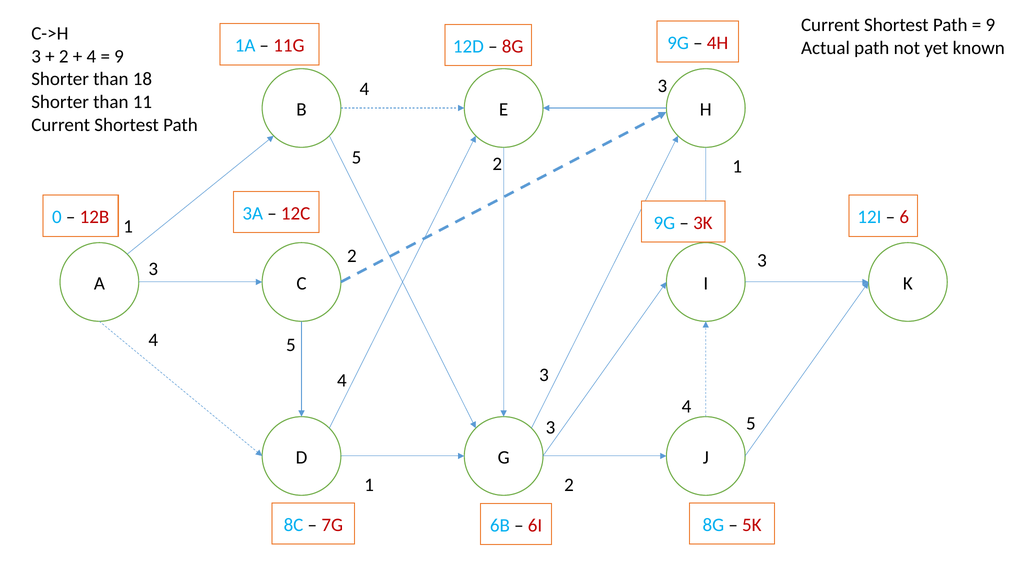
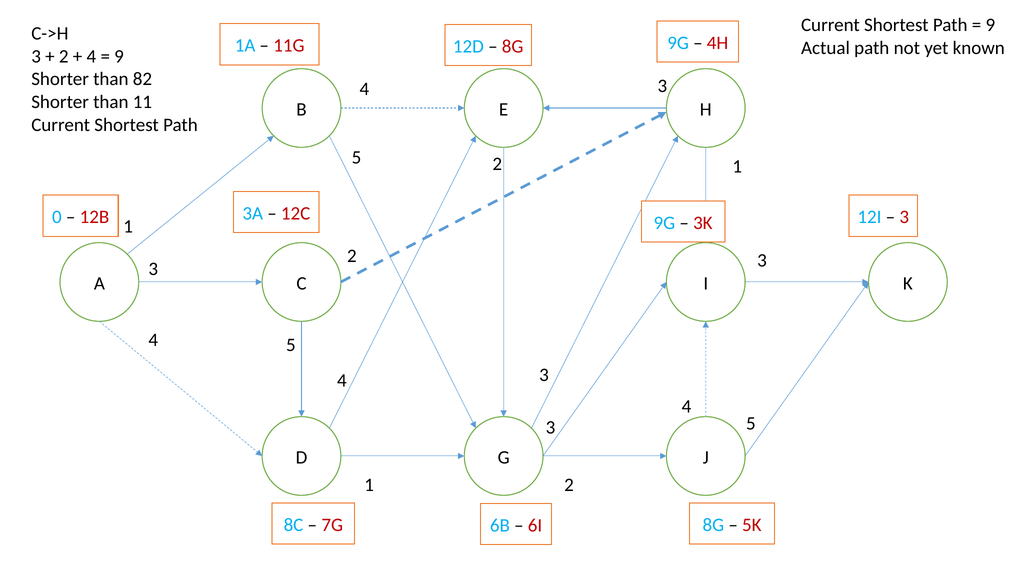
18: 18 -> 82 (142, 79)
6: 6 -> 3 (904, 217)
